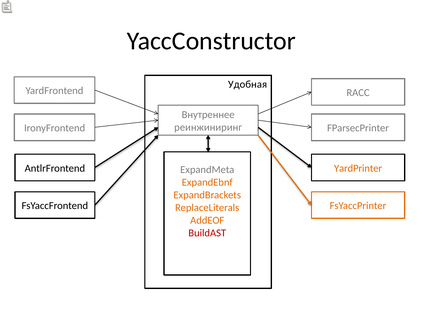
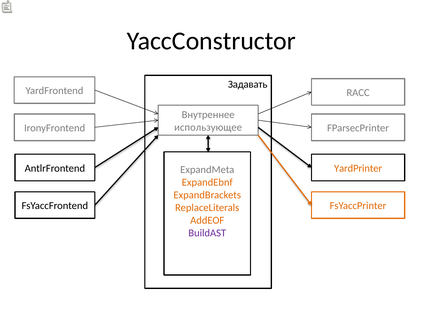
Удобная: Удобная -> Задавать (248, 85)
реинжиниринг: реинжиниринг -> использующее (208, 127)
BuildAST colour: red -> purple (207, 233)
